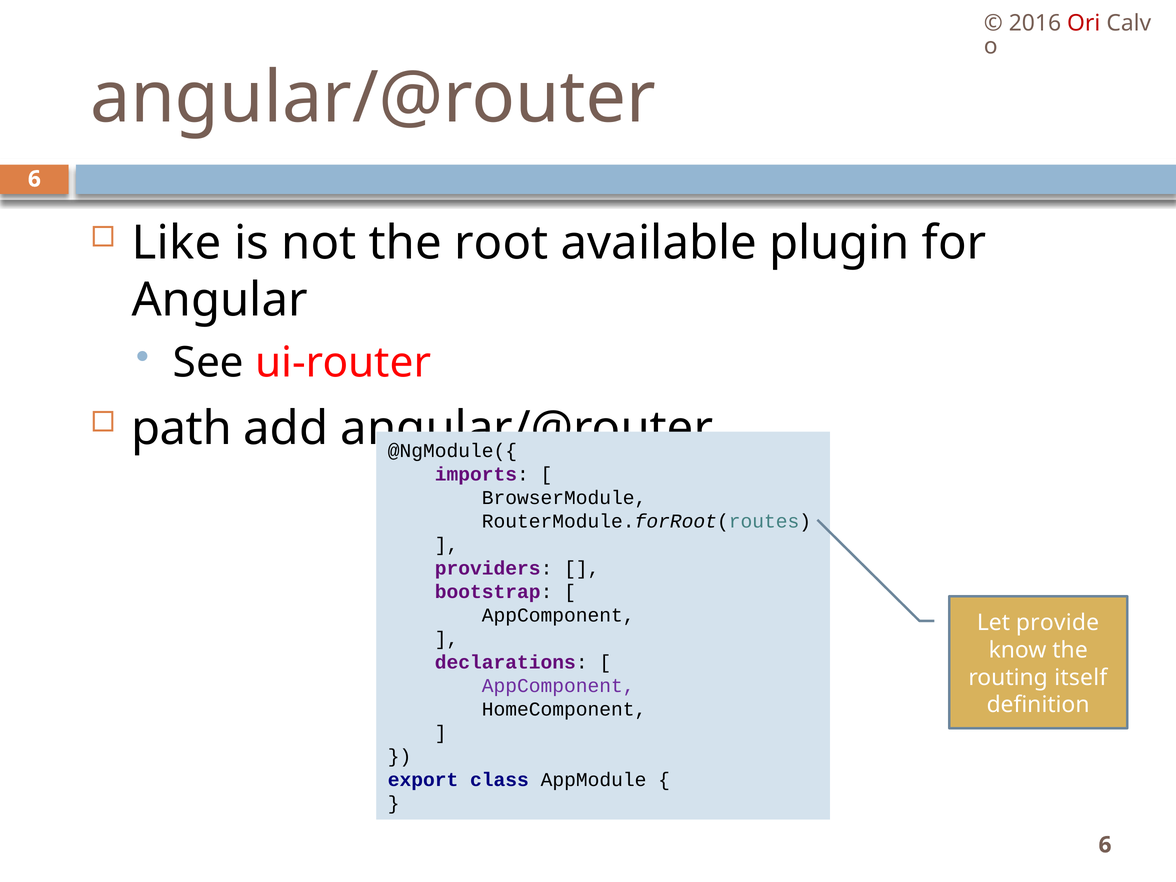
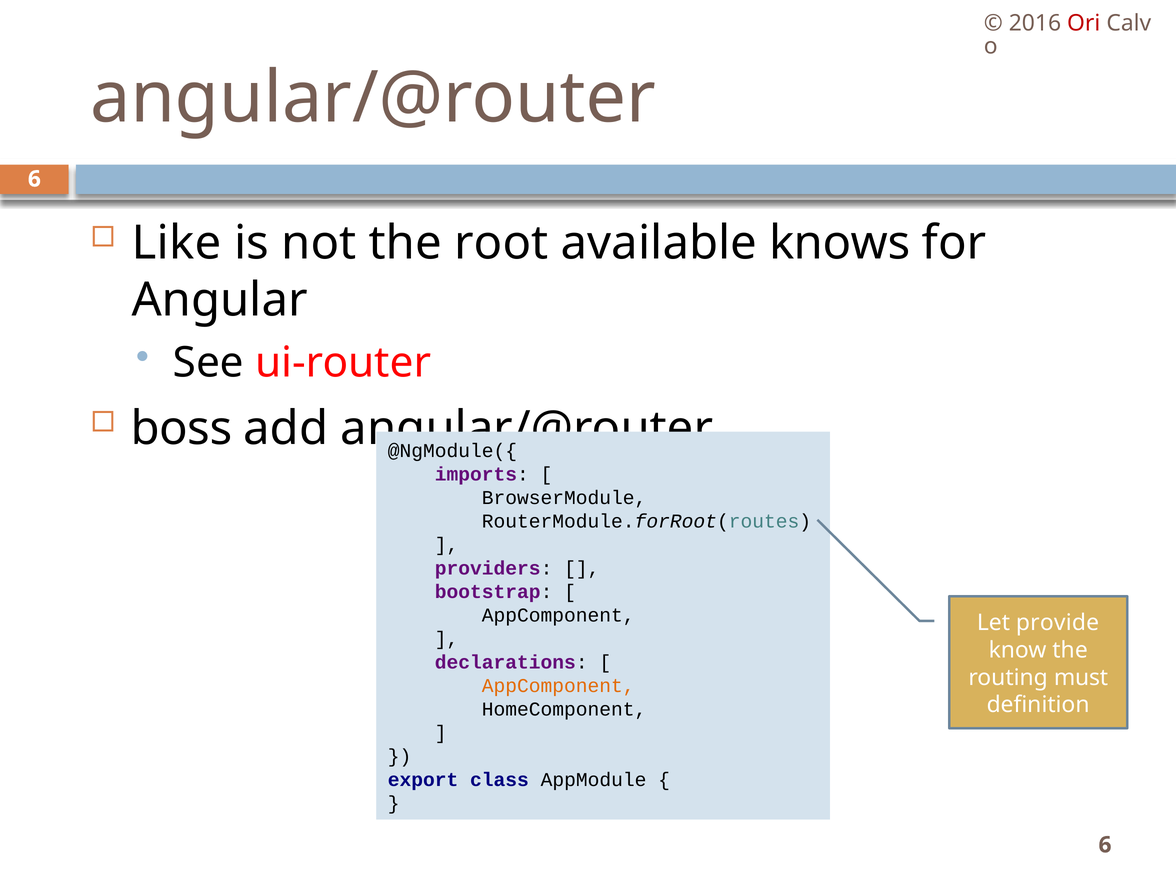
plugin: plugin -> knows (840, 243)
path: path -> boss (182, 428)
itself: itself -> must (1081, 677)
AppComponent colour: purple -> orange (558, 686)
